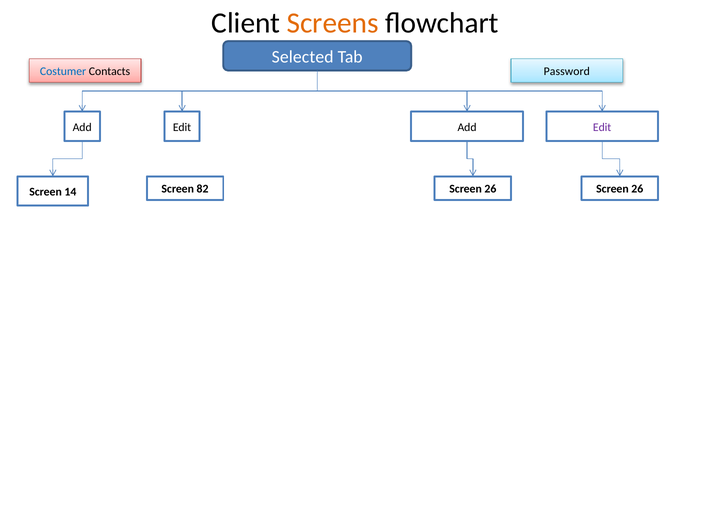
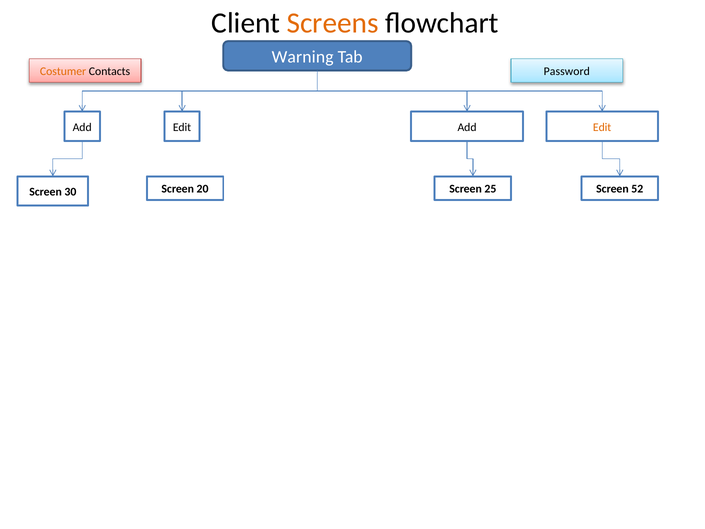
Selected: Selected -> Warning (303, 57)
Costumer colour: blue -> orange (63, 71)
Edit colour: purple -> orange (602, 127)
82: 82 -> 20 (203, 189)
26: 26 -> 25 (490, 189)
26: 26 -> 52 (637, 189)
14: 14 -> 30 (70, 192)
